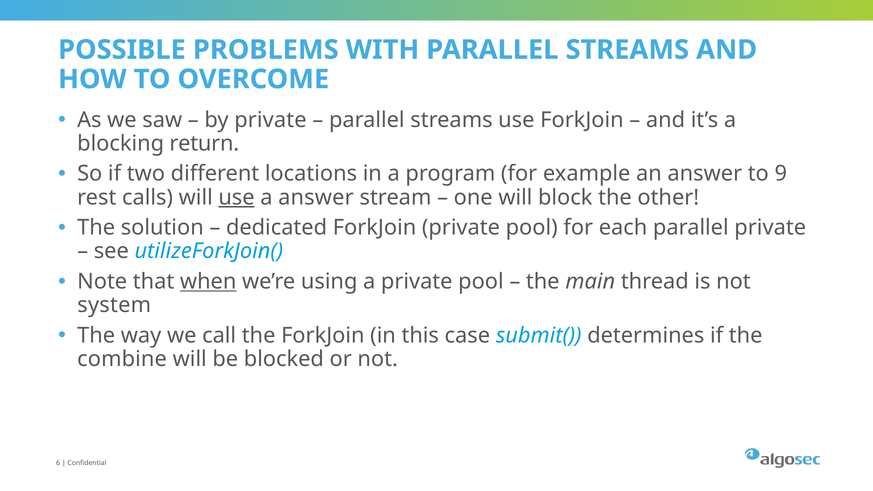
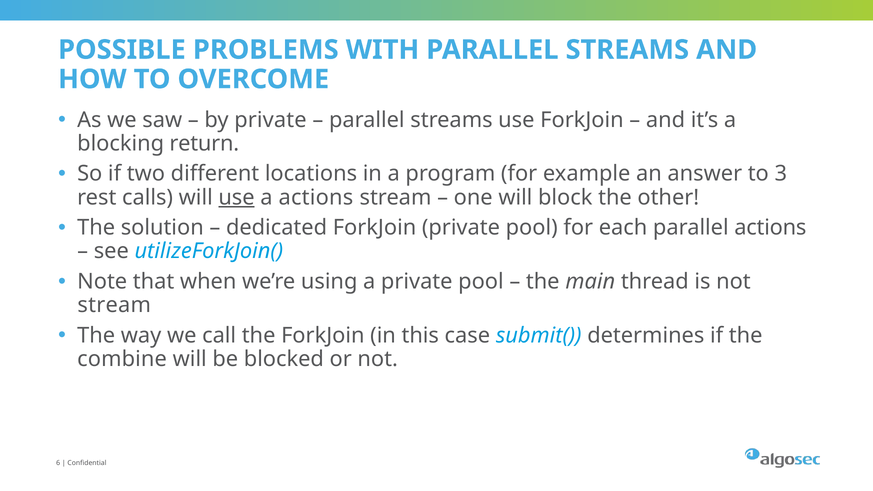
9: 9 -> 3 (781, 174)
a answer: answer -> actions (316, 197)
parallel private: private -> actions (770, 228)
when underline: present -> none (208, 282)
system: system -> stream (114, 305)
